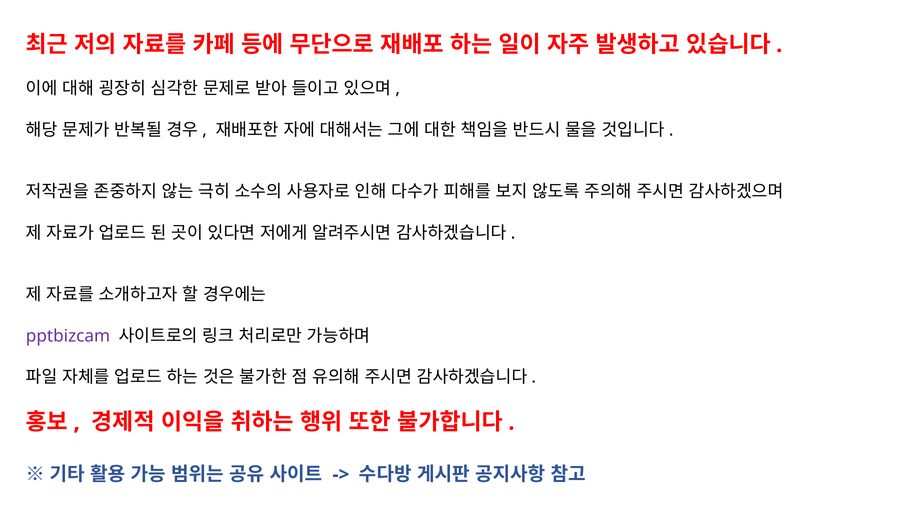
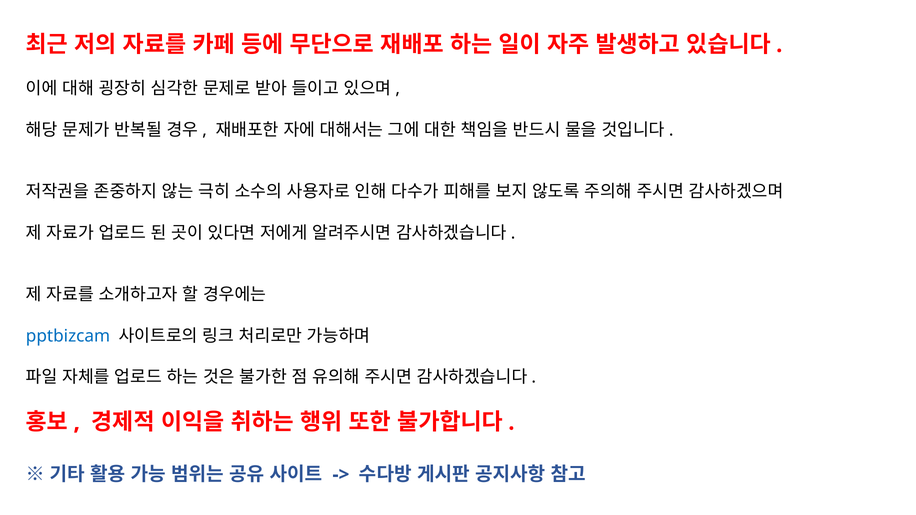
pptbizcam colour: purple -> blue (68, 336)
